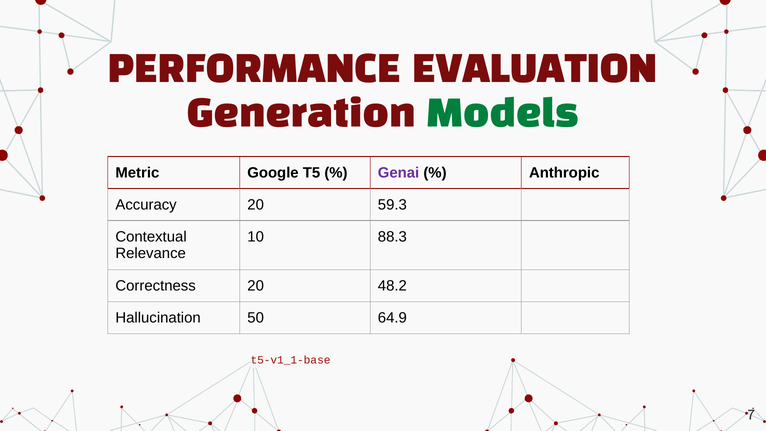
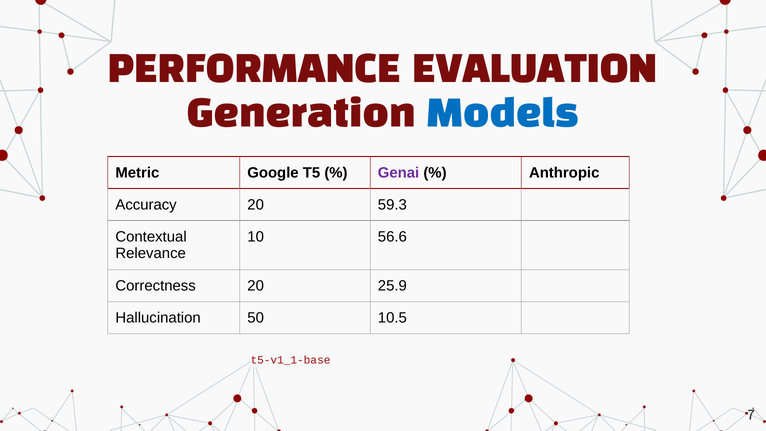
Models colour: green -> blue (503, 115)
88.3: 88.3 -> 56.6 (392, 237)
48.2: 48.2 -> 25.9 (392, 286)
64.9: 64.9 -> 10.5 (392, 318)
